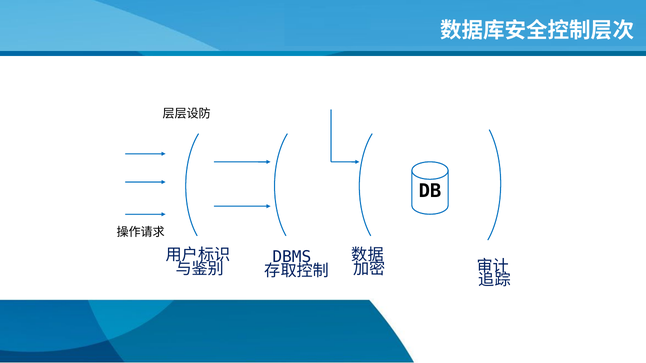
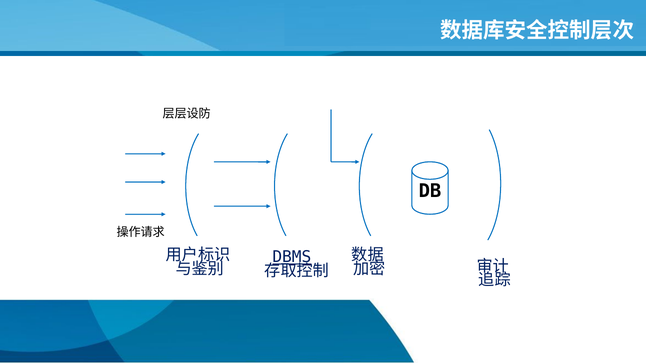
DBMS underline: none -> present (292, 257)
